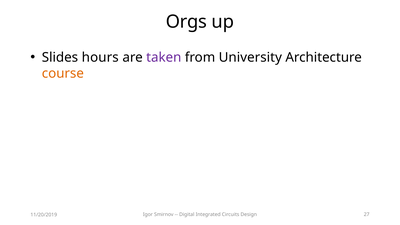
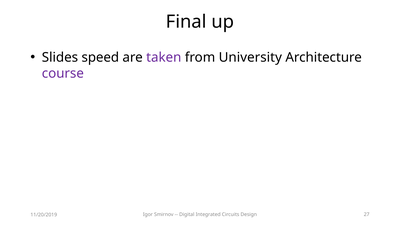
Orgs: Orgs -> Final (186, 22)
hours: hours -> speed (100, 58)
course colour: orange -> purple (63, 74)
